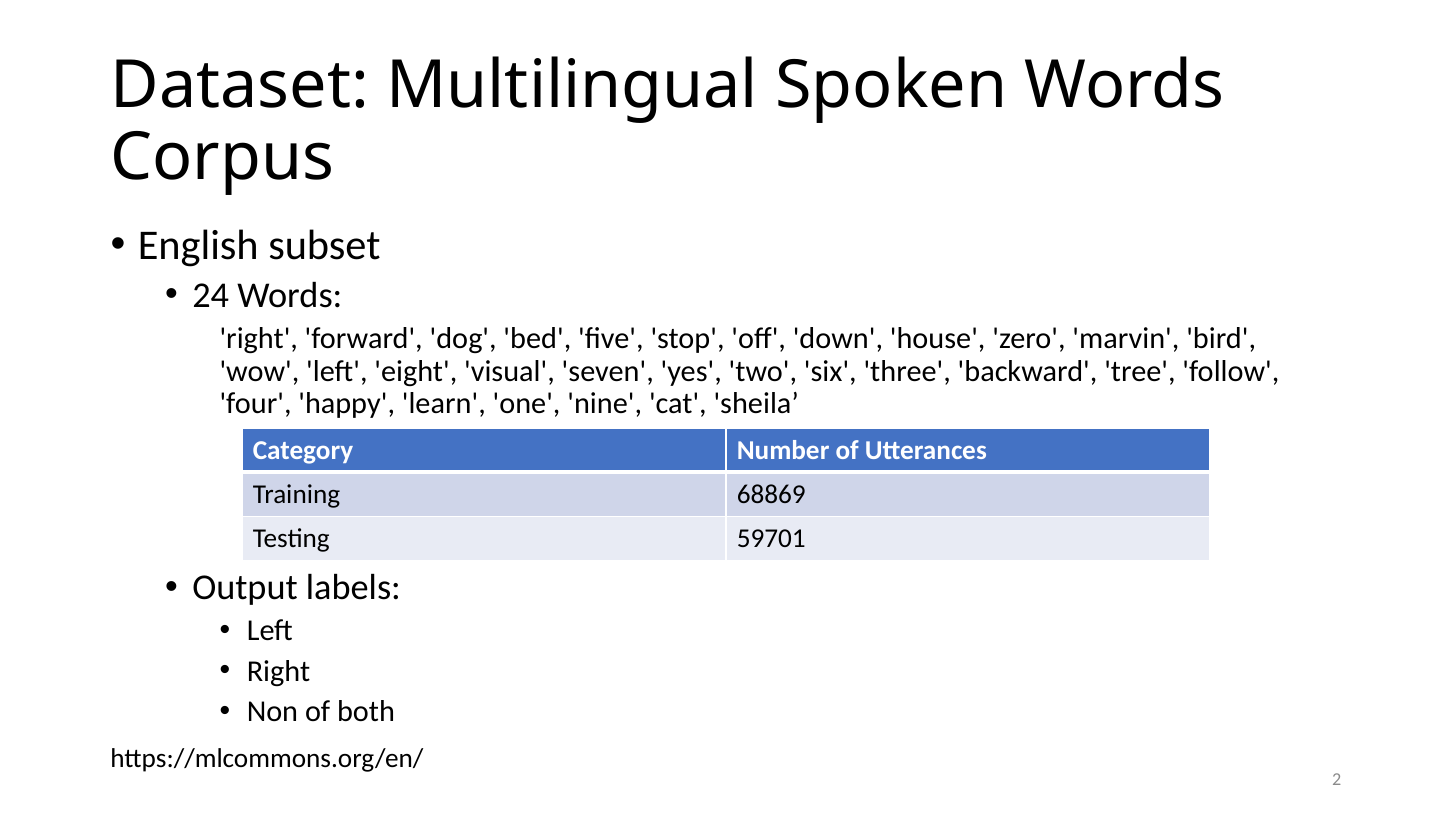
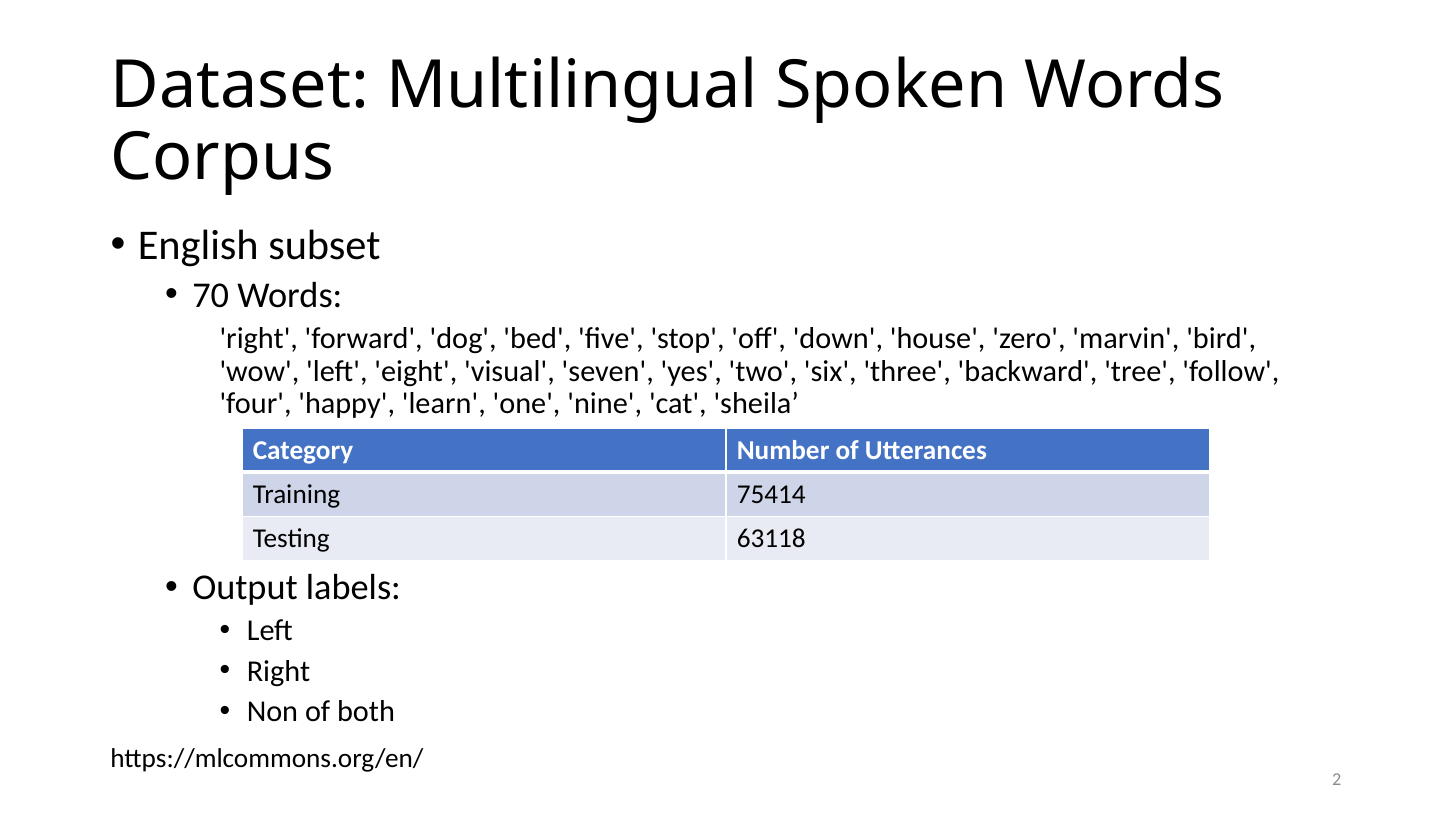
24: 24 -> 70 (211, 296)
68869: 68869 -> 75414 (771, 495)
59701: 59701 -> 63118 (771, 539)
